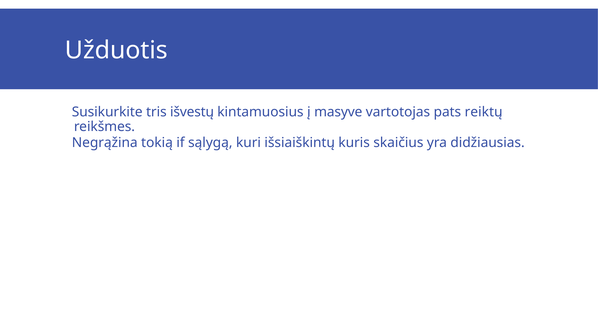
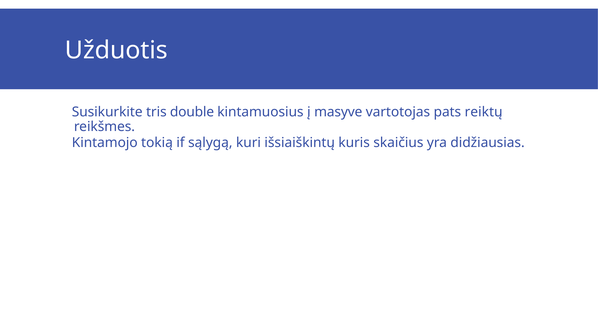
išvestų: išvestų -> double (192, 112)
Negrąžina: Negrąžina -> Kintamojo (105, 143)
